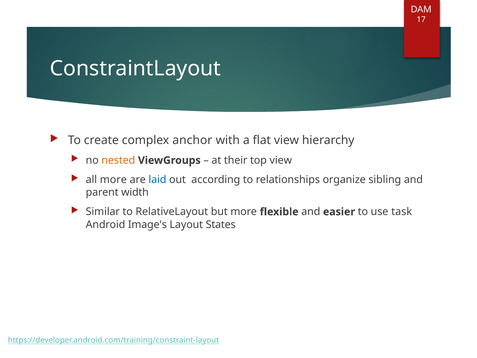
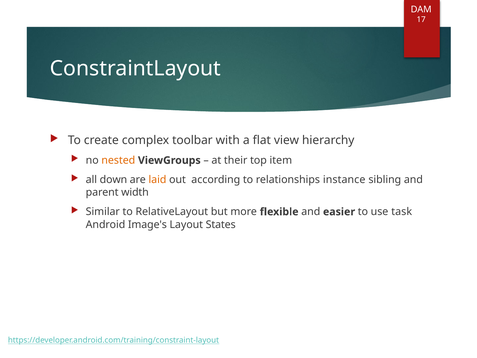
anchor: anchor -> toolbar (192, 140)
top view: view -> item (281, 160)
all more: more -> down (113, 180)
laid colour: blue -> orange (157, 180)
organize: organize -> instance (344, 180)
